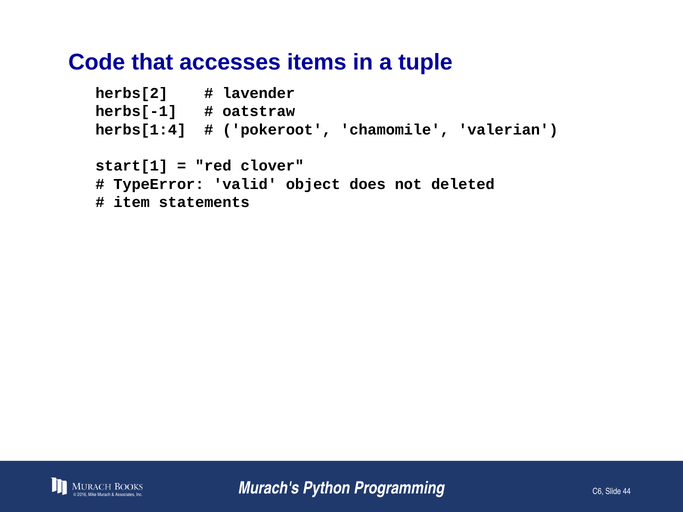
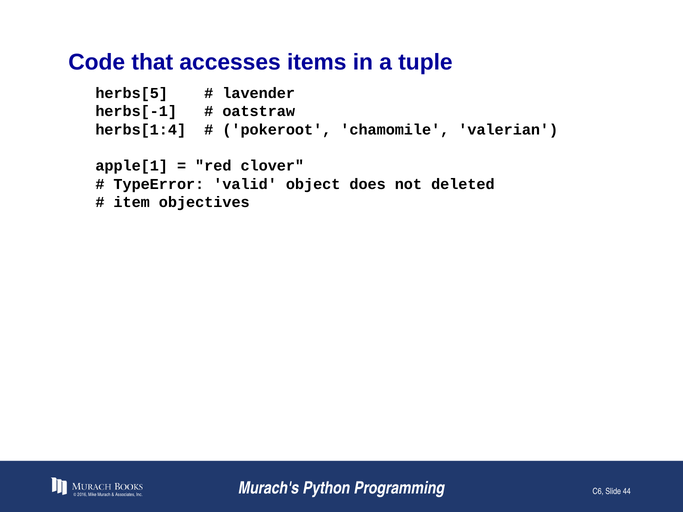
herbs[2: herbs[2 -> herbs[5 (132, 93)
start[1: start[1 -> apple[1 (132, 166)
statements: statements -> objectives (204, 202)
